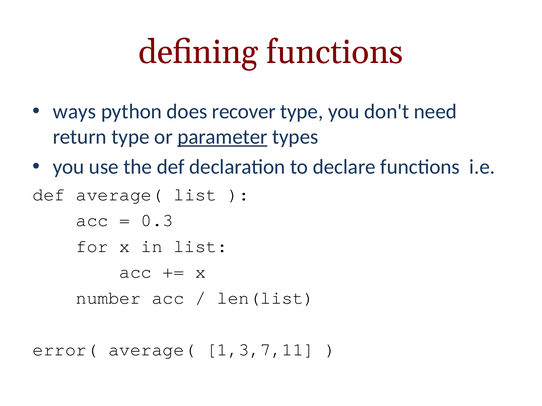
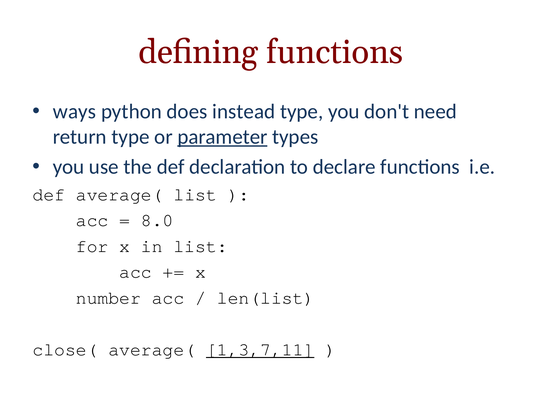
recover: recover -> instead (244, 112)
0.3: 0.3 -> 8.0 (157, 221)
error(: error( -> close( (65, 350)
1,3,7,11 underline: none -> present (260, 350)
